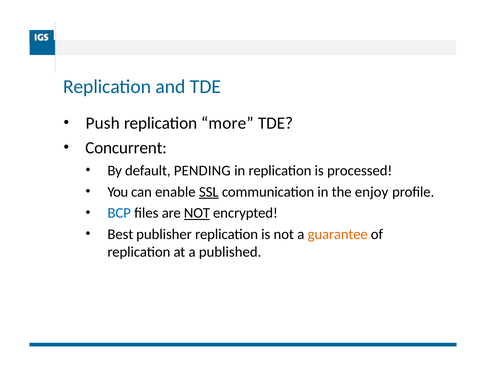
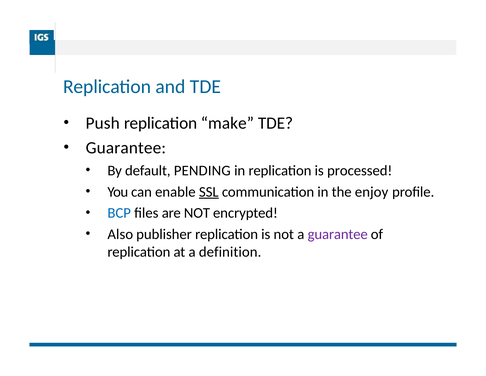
more: more -> make (227, 123)
Concurrent: Concurrent -> Guarantee (126, 148)
NOT underline: present -> none (197, 213)
Best: Best -> Also (120, 234)
guarantee colour: orange -> purple (338, 234)
published: published -> definition (230, 252)
